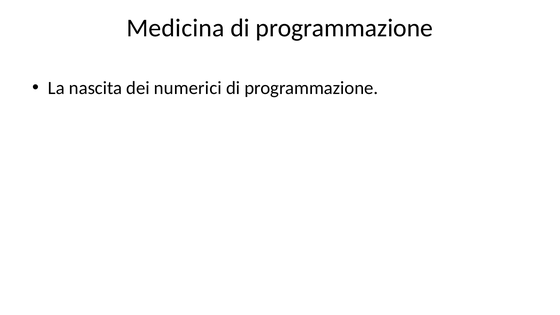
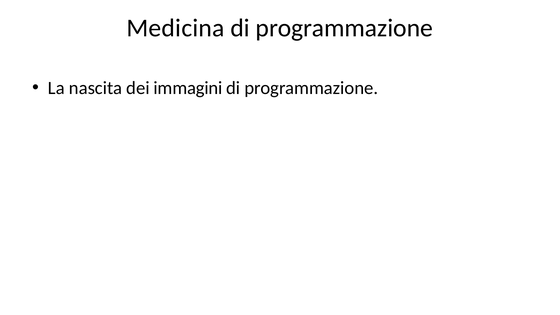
numerici: numerici -> immagini (188, 88)
